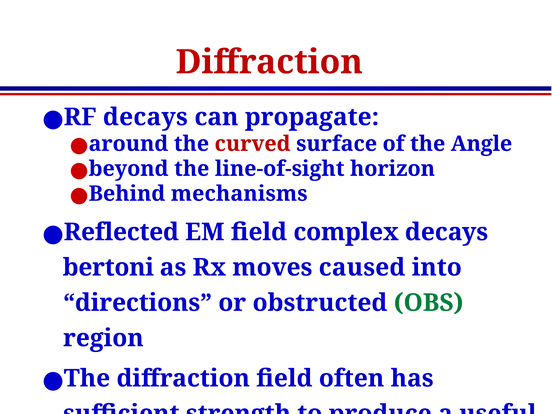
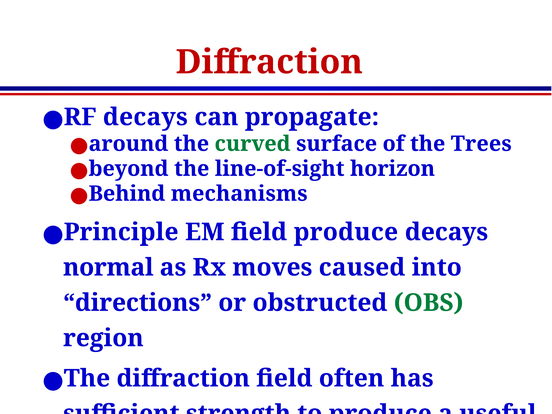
curved colour: red -> green (253, 144)
Angle: Angle -> Trees (481, 144)
Reflected: Reflected -> Principle (121, 232)
field complex: complex -> produce (346, 232)
bertoni: bertoni -> normal (108, 267)
